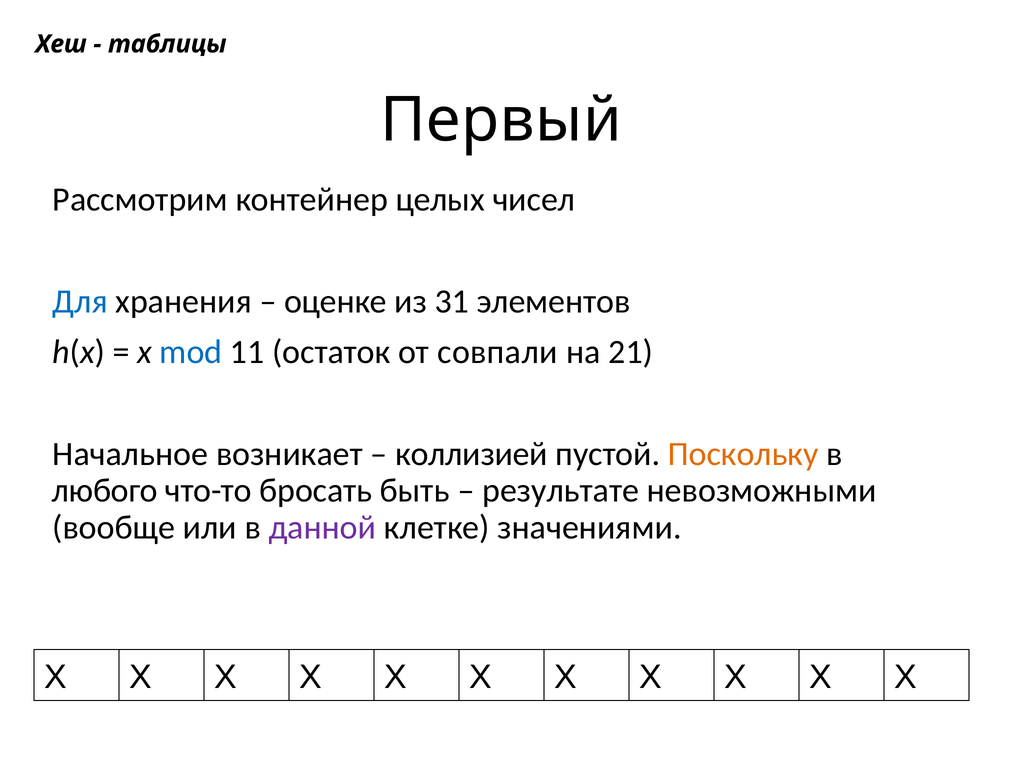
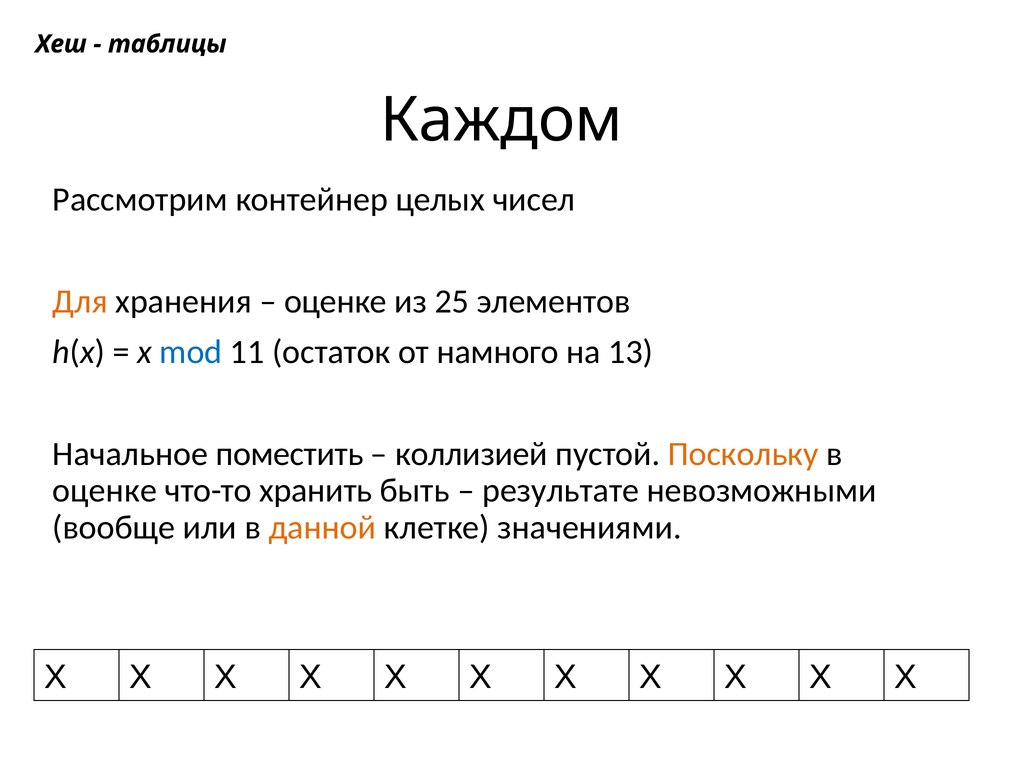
Первый: Первый -> Каждом (501, 120)
Для colour: blue -> orange (80, 301)
31: 31 -> 25 (452, 301)
совпали: совпали -> намного (498, 352)
21: 21 -> 13 (631, 352)
возникает: возникает -> поместить (290, 454)
любого: любого -> оценке (105, 491)
бросать: бросать -> хранить (316, 491)
данной colour: purple -> orange (322, 527)
